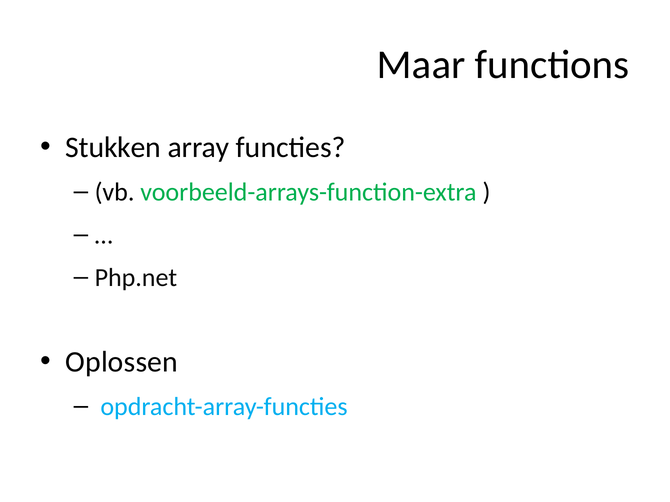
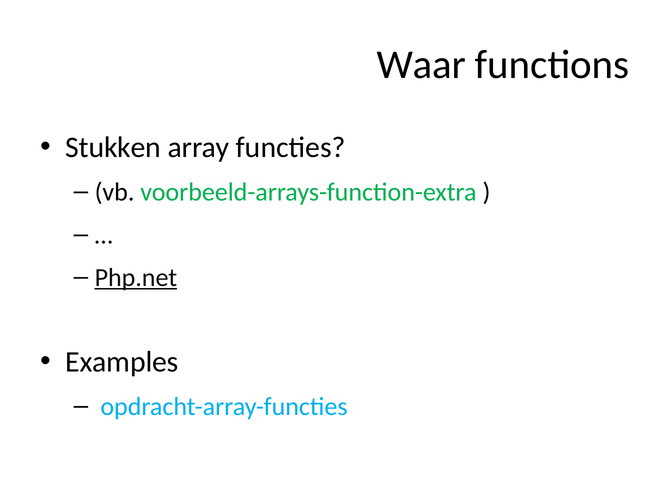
Maar: Maar -> Waar (421, 65)
Php.net underline: none -> present (136, 278)
Oplossen: Oplossen -> Examples (122, 362)
